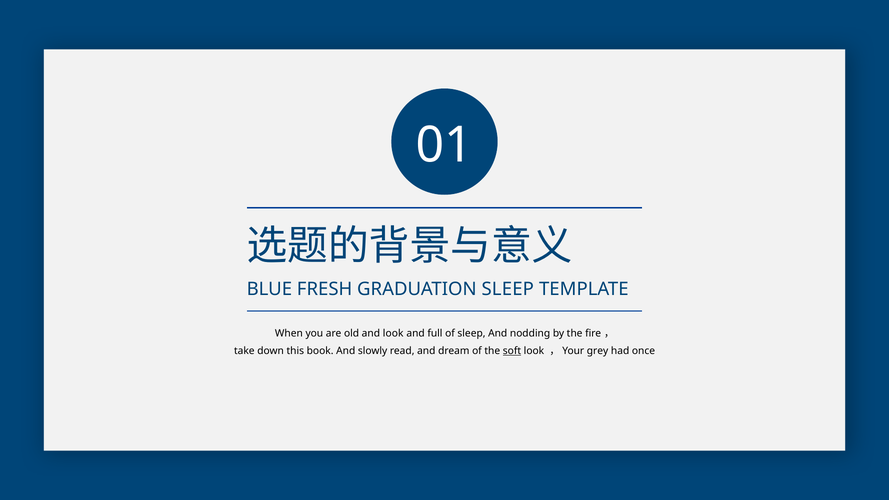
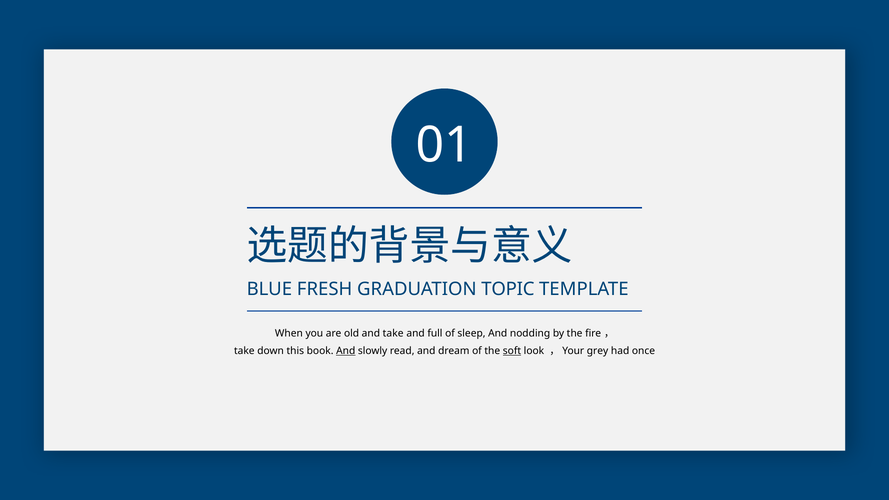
GRADUATION SLEEP: SLEEP -> TOPIC (508, 289)
and look: look -> take (393, 334)
And underline: none -> present (346, 351)
